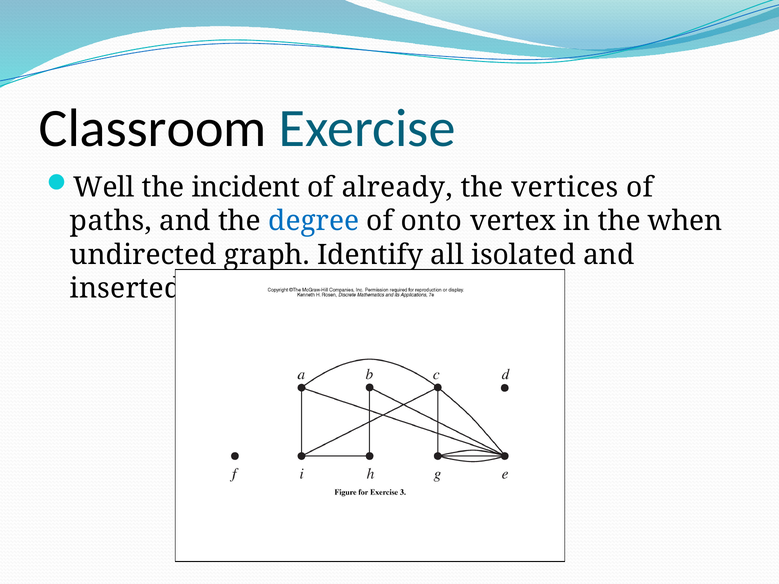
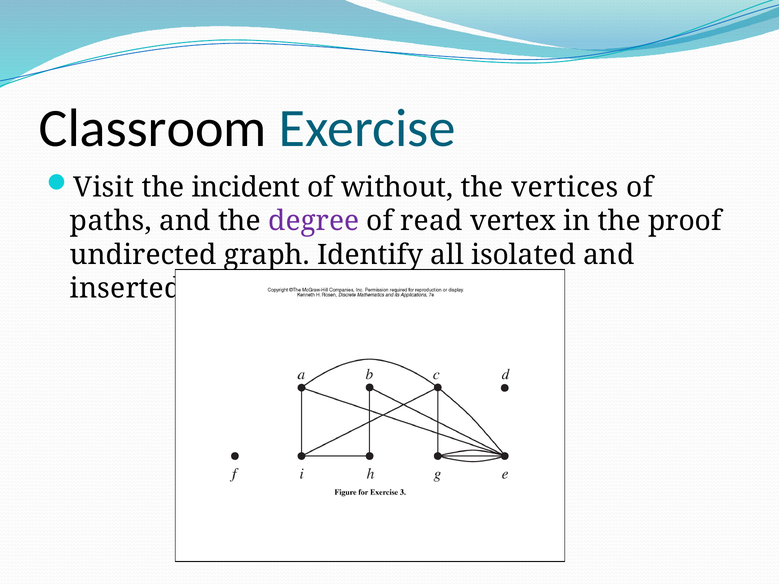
Well: Well -> Visit (104, 188)
already: already -> without (397, 188)
degree colour: blue -> purple (314, 221)
onto: onto -> read (432, 221)
when: when -> proof (685, 221)
